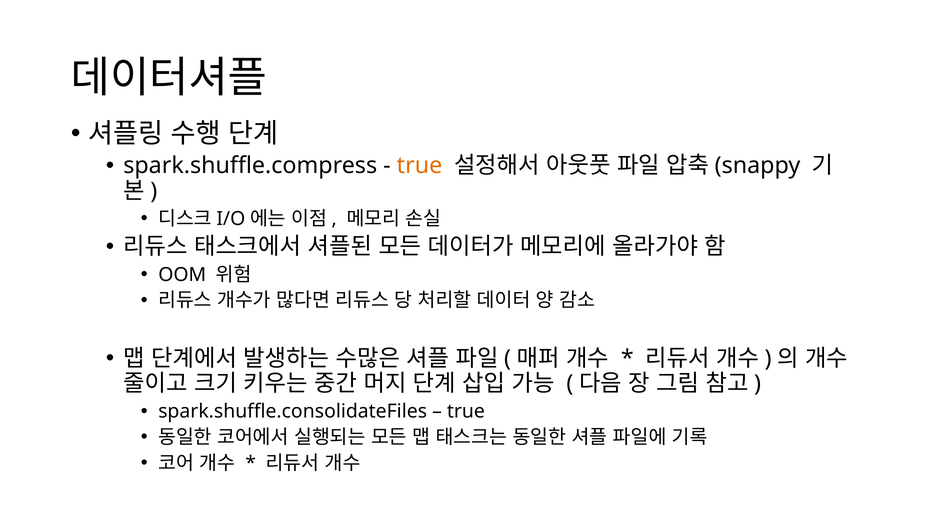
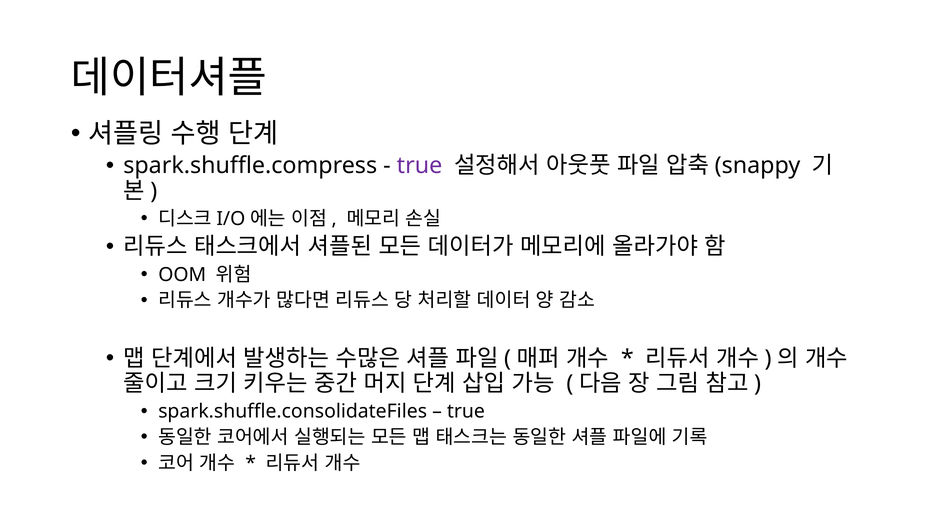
true colour: orange -> purple (420, 166)
